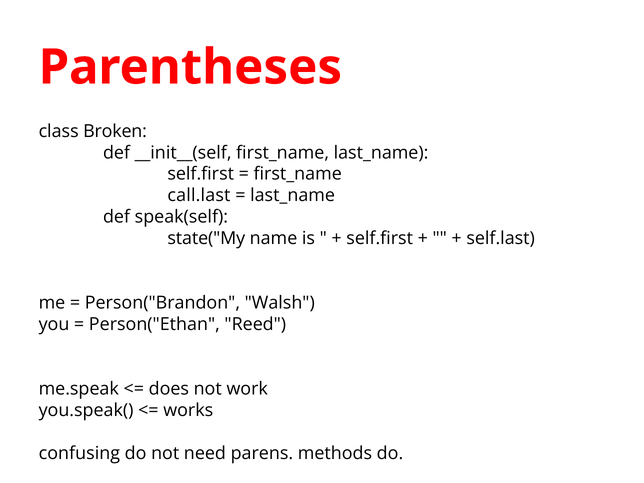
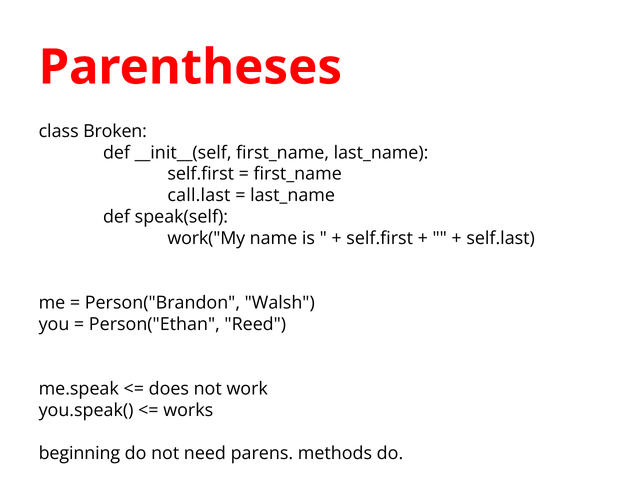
state("My: state("My -> work("My (206, 239)
confusing: confusing -> beginning (79, 453)
